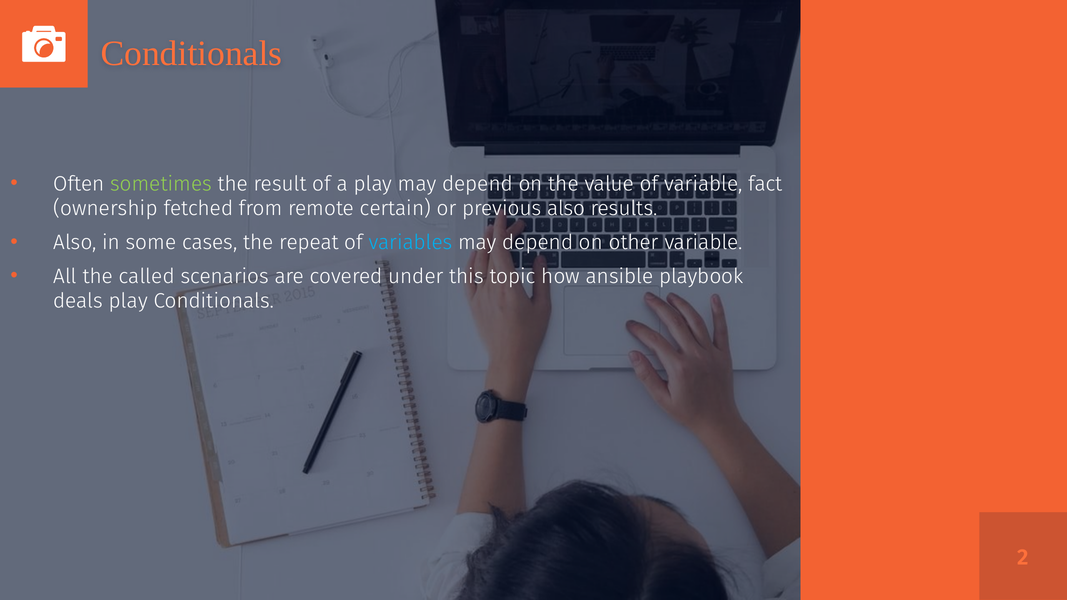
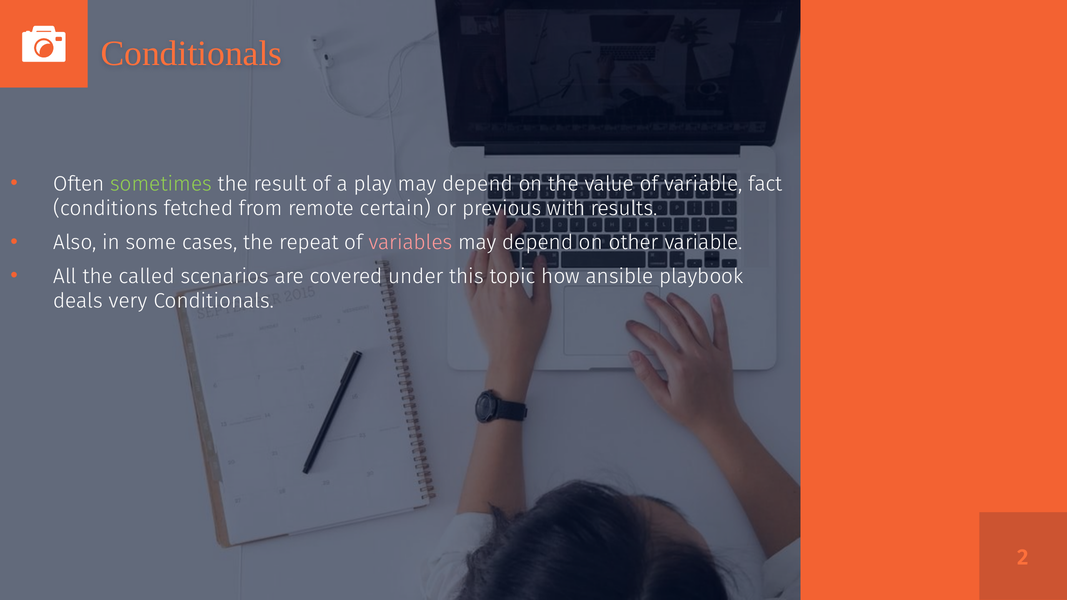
ownership: ownership -> conditions (106, 209)
previous also: also -> with (566, 209)
variables colour: light blue -> pink (410, 242)
deals play: play -> very (128, 301)
